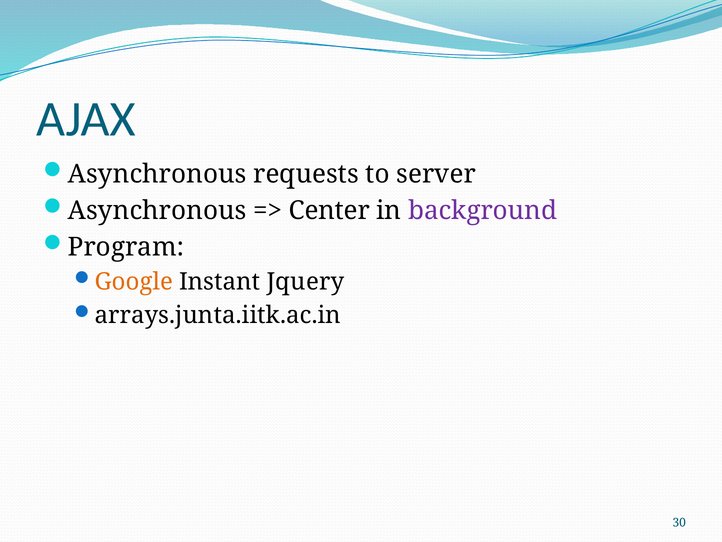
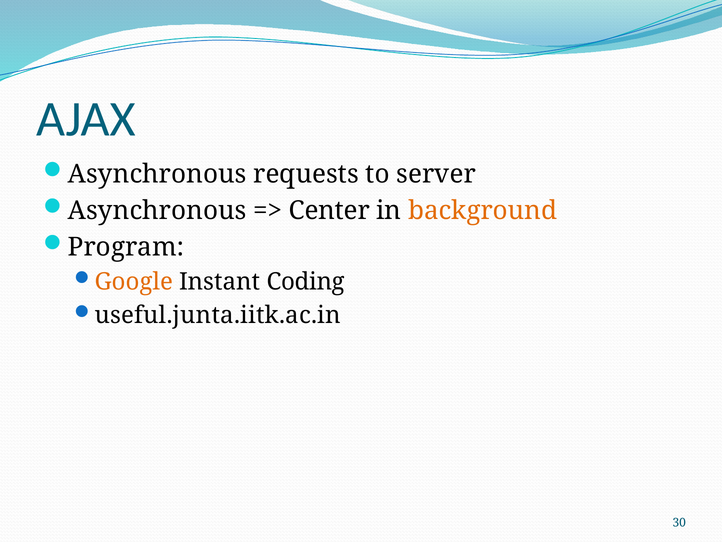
background colour: purple -> orange (483, 210)
Jquery: Jquery -> Coding (306, 282)
arrays.junta.iitk.ac.in: arrays.junta.iitk.ac.in -> useful.junta.iitk.ac.in (218, 315)
